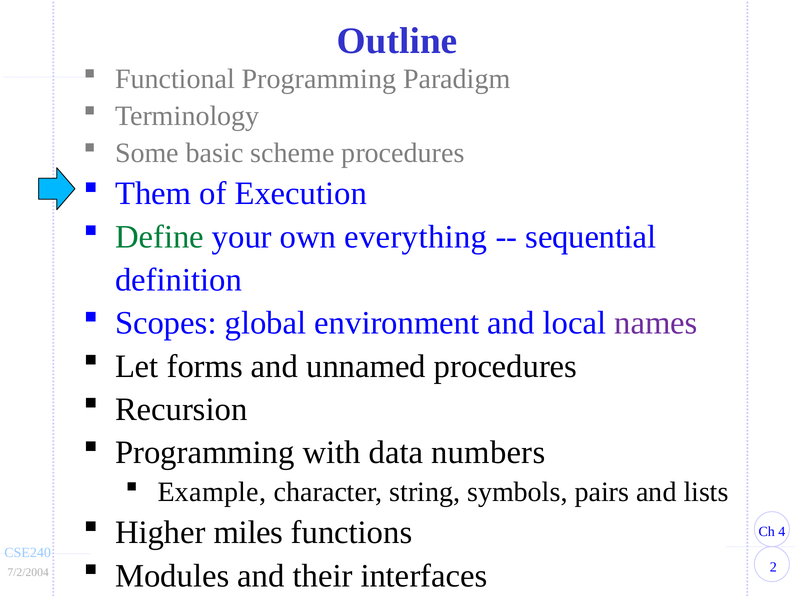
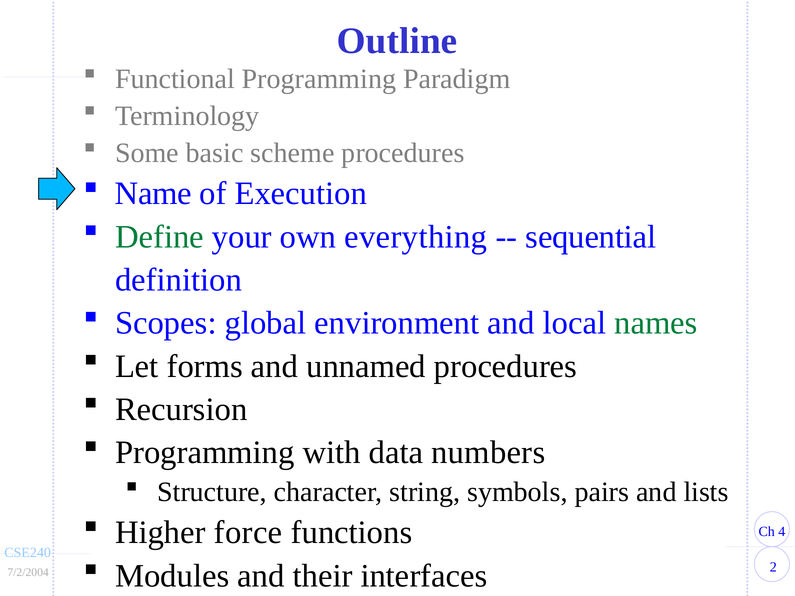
Them: Them -> Name (153, 194)
names colour: purple -> green (656, 323)
Example: Example -> Structure (212, 492)
miles: miles -> force (248, 533)
